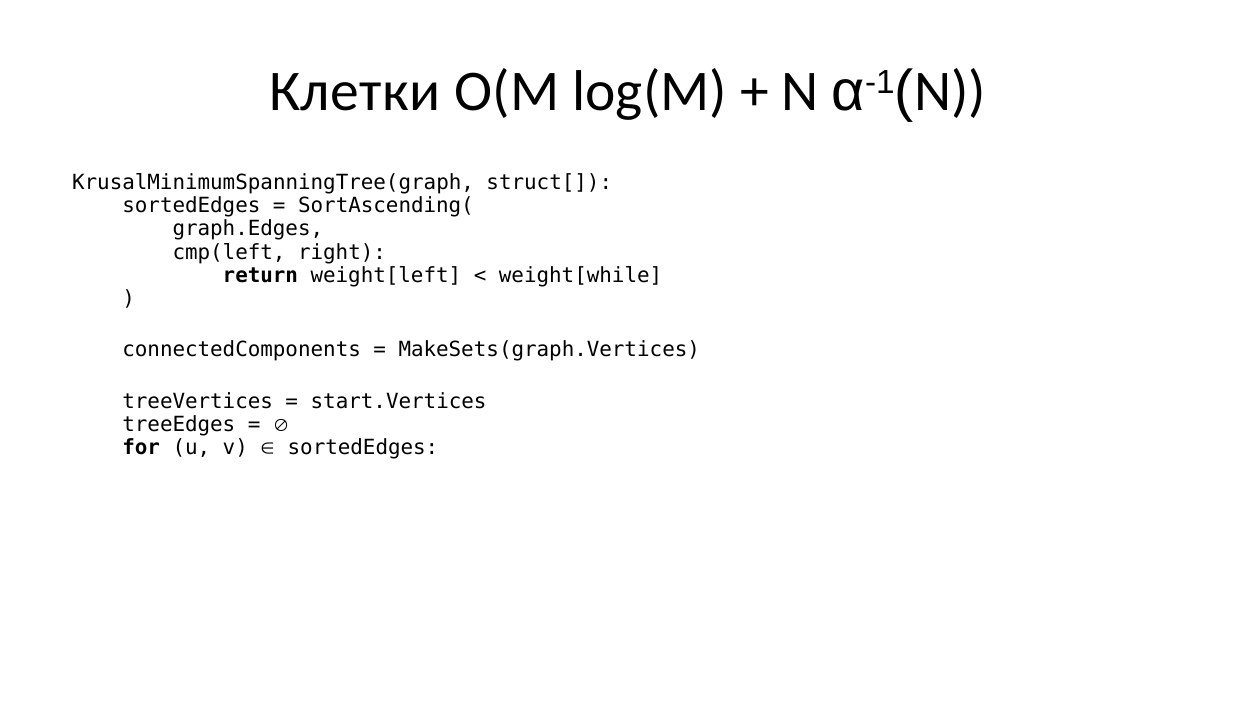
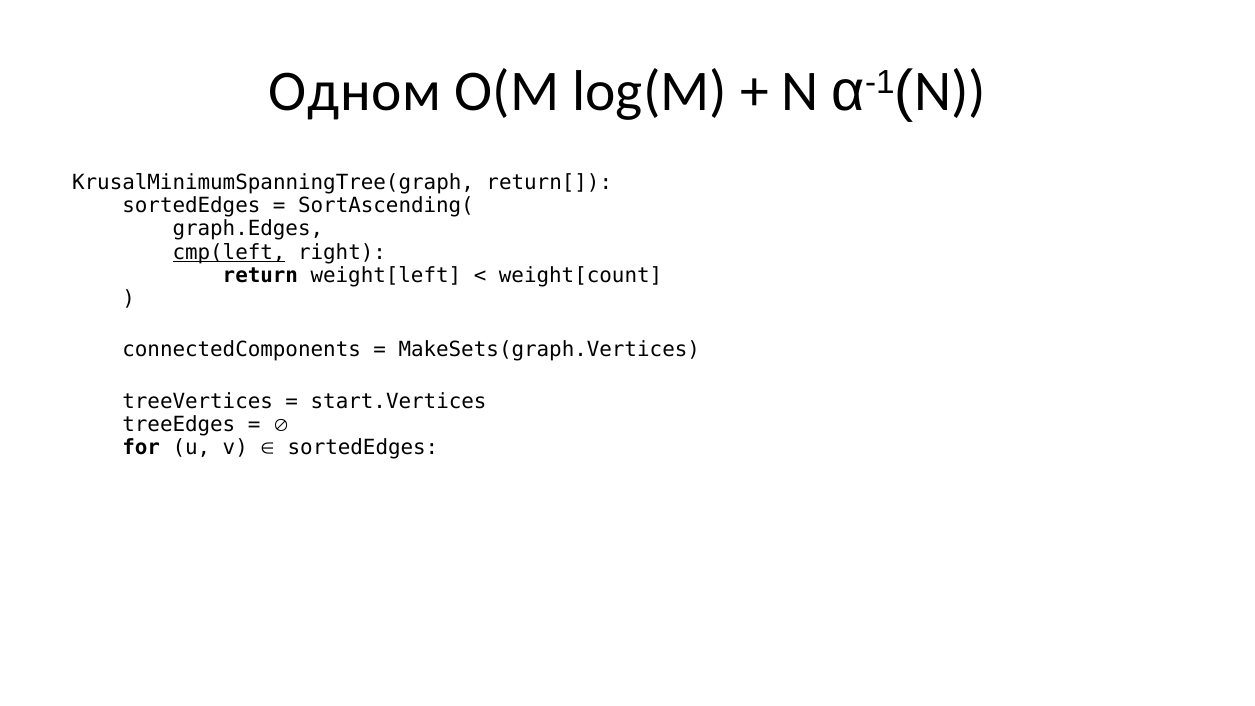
Клетки: Клетки -> Одном (355, 91)
struct[: struct[ -> return[ (549, 183)
cmp(left underline: none -> present (229, 252)
weight[while: weight[while -> weight[count (581, 275)
